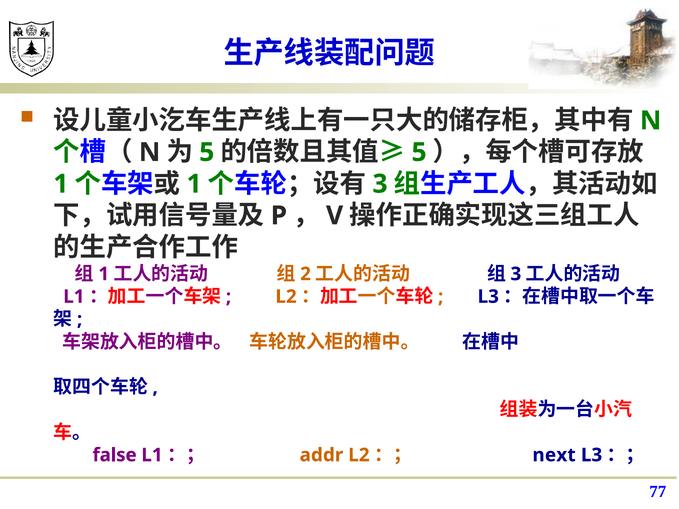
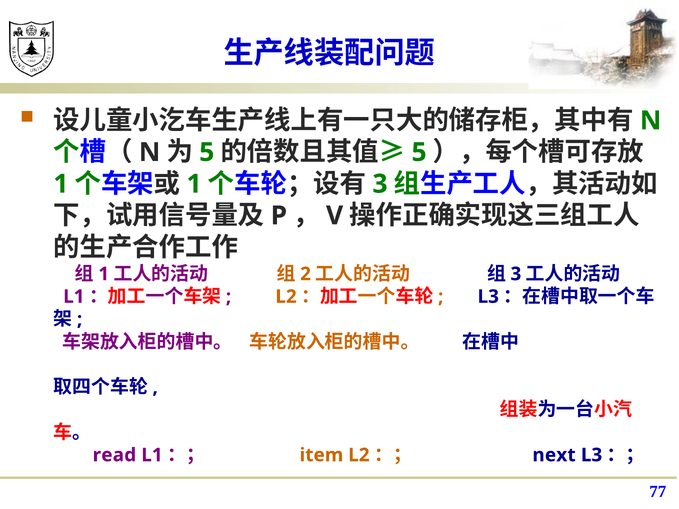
false: false -> read (114, 455)
addr: addr -> item (321, 455)
